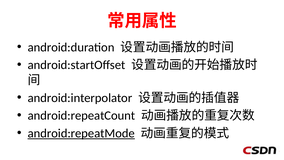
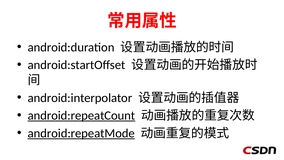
android:repeatCount underline: none -> present (81, 115)
